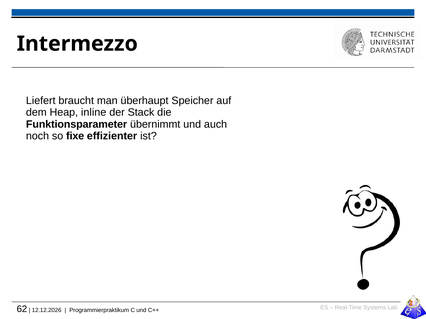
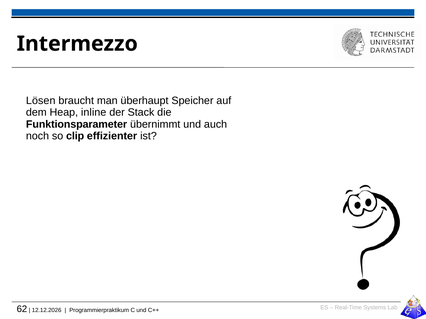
Liefert: Liefert -> Lösen (41, 101)
fixe: fixe -> clip (75, 136)
